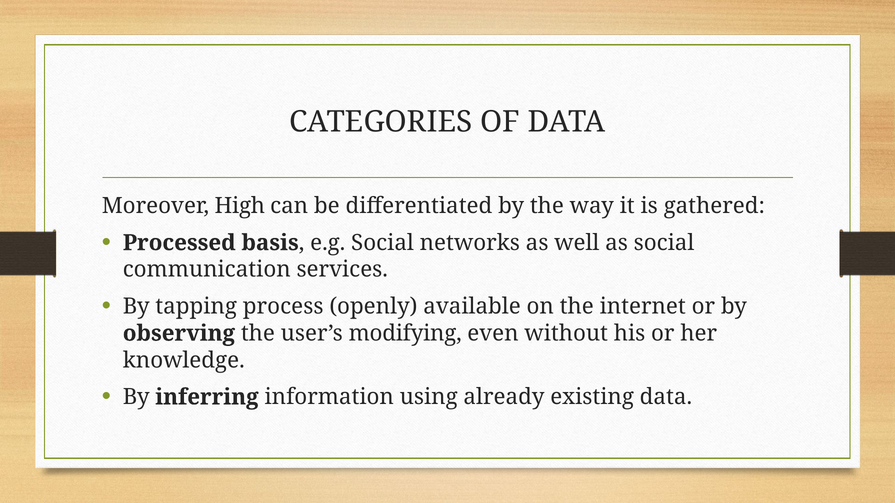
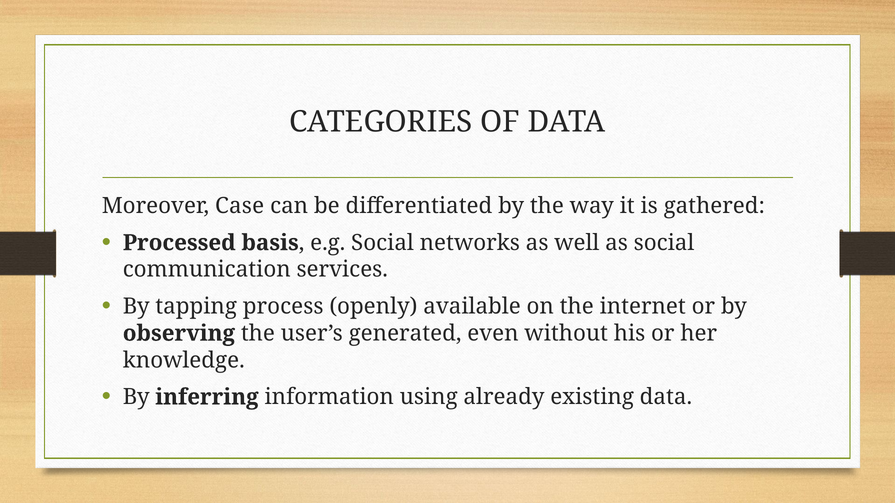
High: High -> Case (240, 206)
modifying: modifying -> generated (405, 334)
